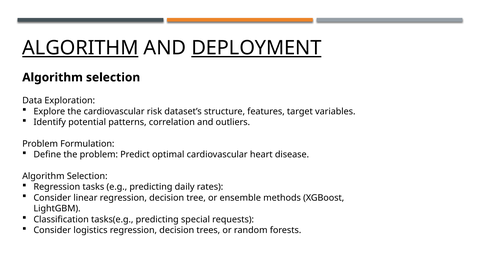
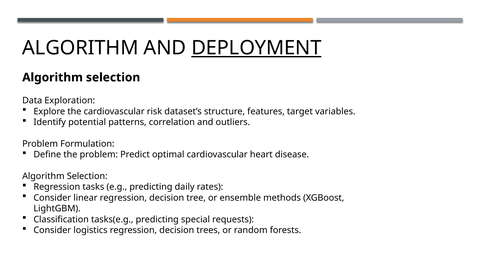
ALGORITHM underline: present -> none (80, 48)
